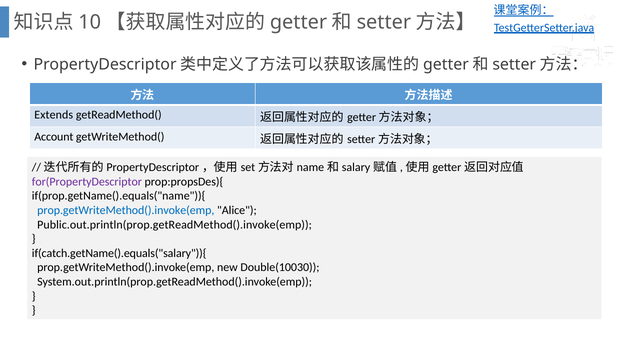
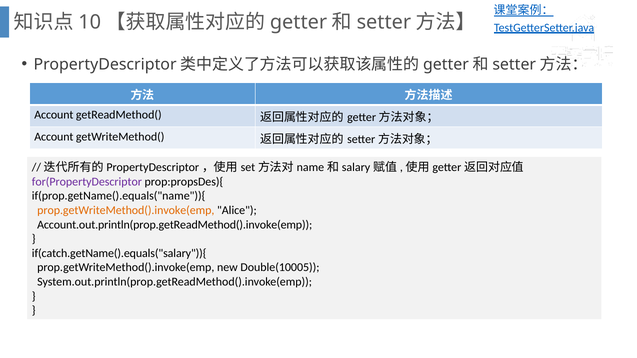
Extends: Extends -> Account (54, 115)
prop.getWriteMethod().invoke(emp colour: blue -> orange (126, 210)
Public.out.println(prop.getReadMethod().invoke(emp: Public.out.println(prop.getReadMethod().invoke(emp -> Account.out.println(prop.getReadMethod().invoke(emp (175, 225)
Double(10030: Double(10030 -> Double(10005 (280, 268)
